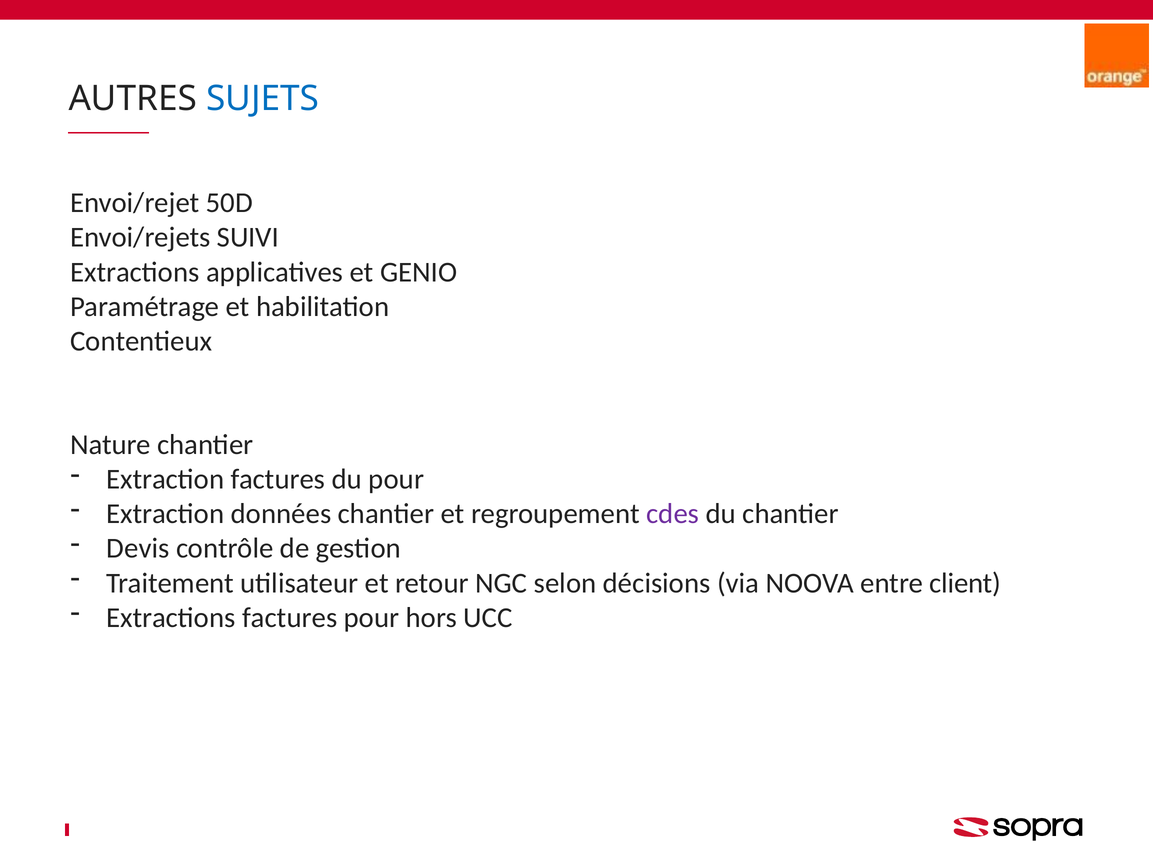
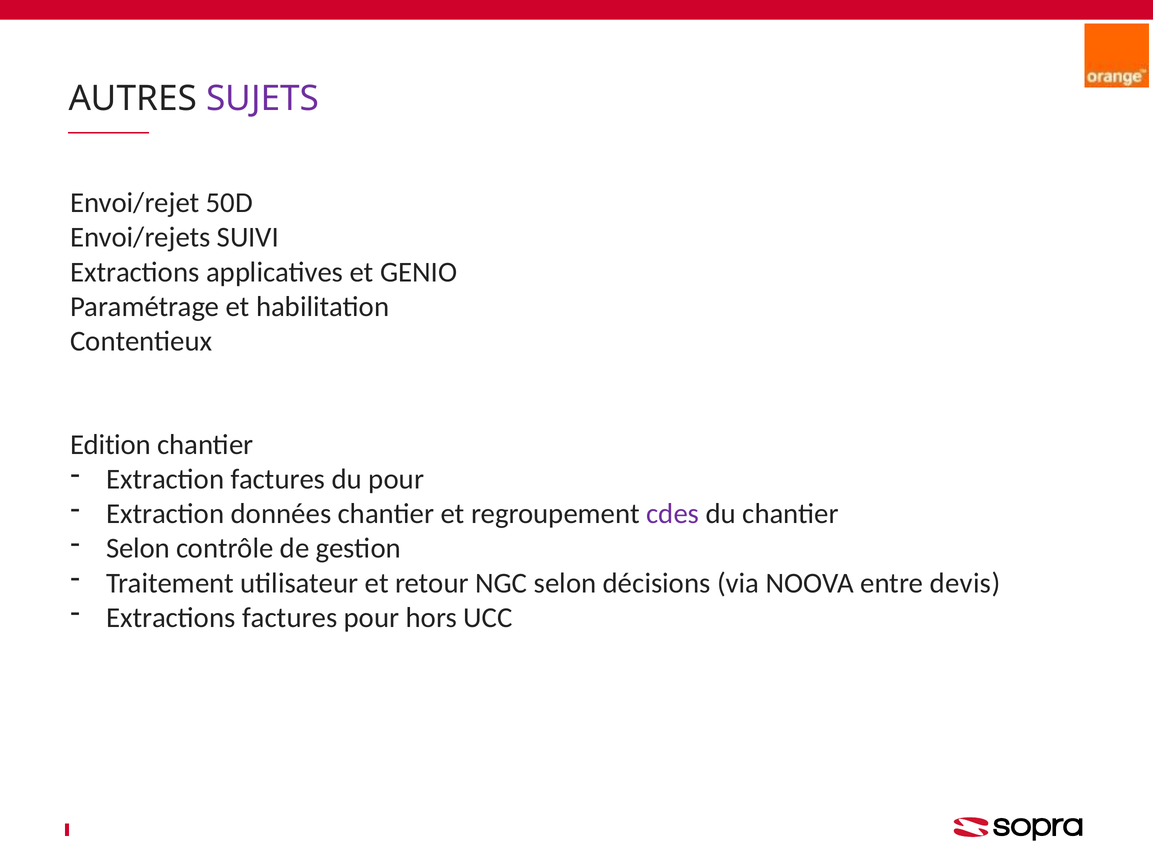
SUJETS colour: blue -> purple (263, 99)
Nature: Nature -> Edition (110, 445)
Devis: Devis -> Selon (138, 549)
client: client -> devis (965, 584)
